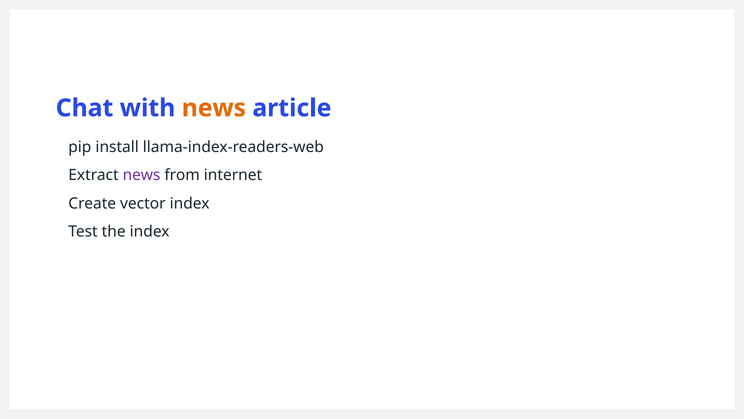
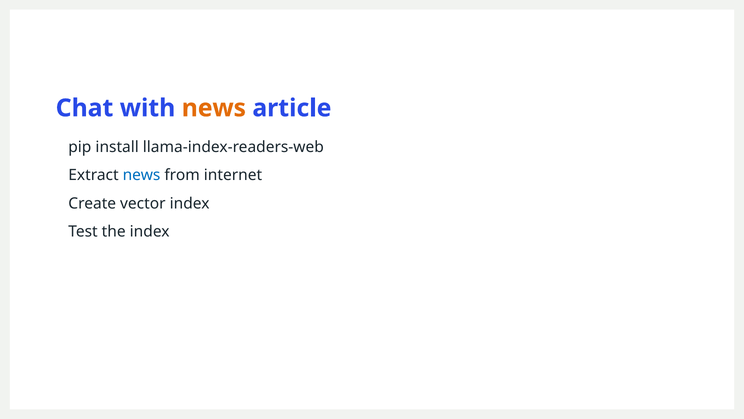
news colour: purple -> blue (142, 175)
